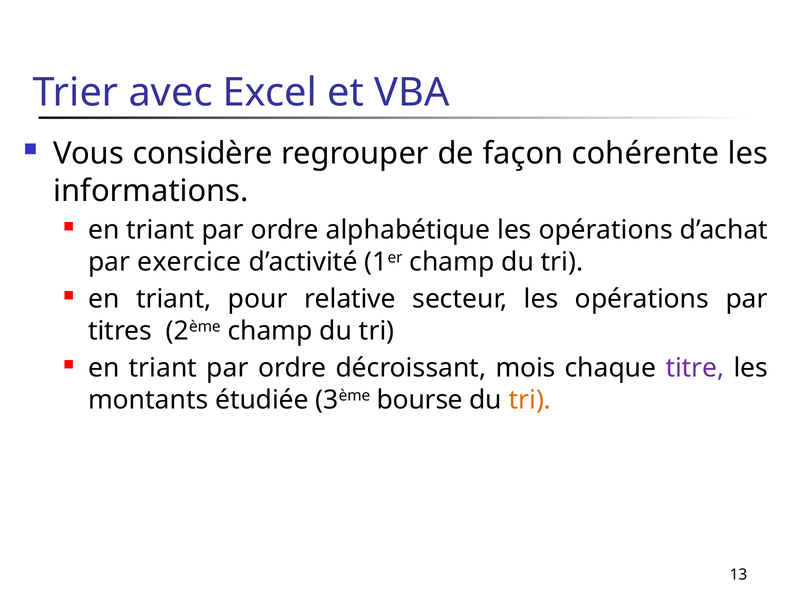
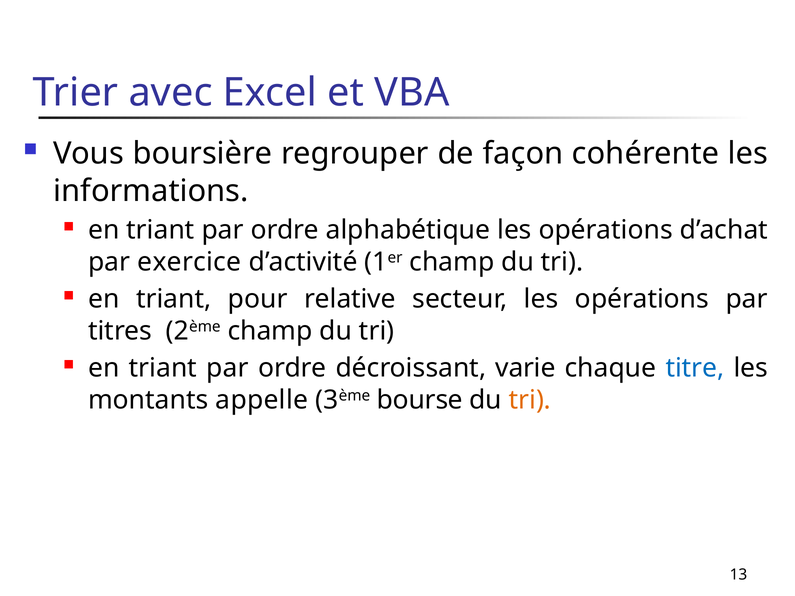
considère: considère -> boursière (202, 154)
mois: mois -> varie (526, 368)
titre colour: purple -> blue (695, 368)
étudiée: étudiée -> appelle (262, 400)
